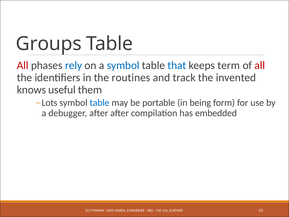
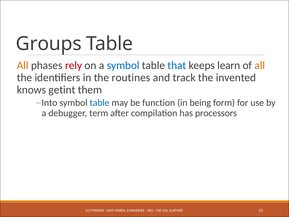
All colour: red -> orange (23, 65)
rely colour: blue -> red (74, 65)
term: term -> learn (229, 65)
all colour: red -> orange (260, 65)
useful: useful -> getint (62, 90)
Lots: Lots -> Into (49, 102)
portable: portable -> function (159, 102)
debugger after: after -> term (99, 113)
embedded: embedded -> processors (216, 113)
